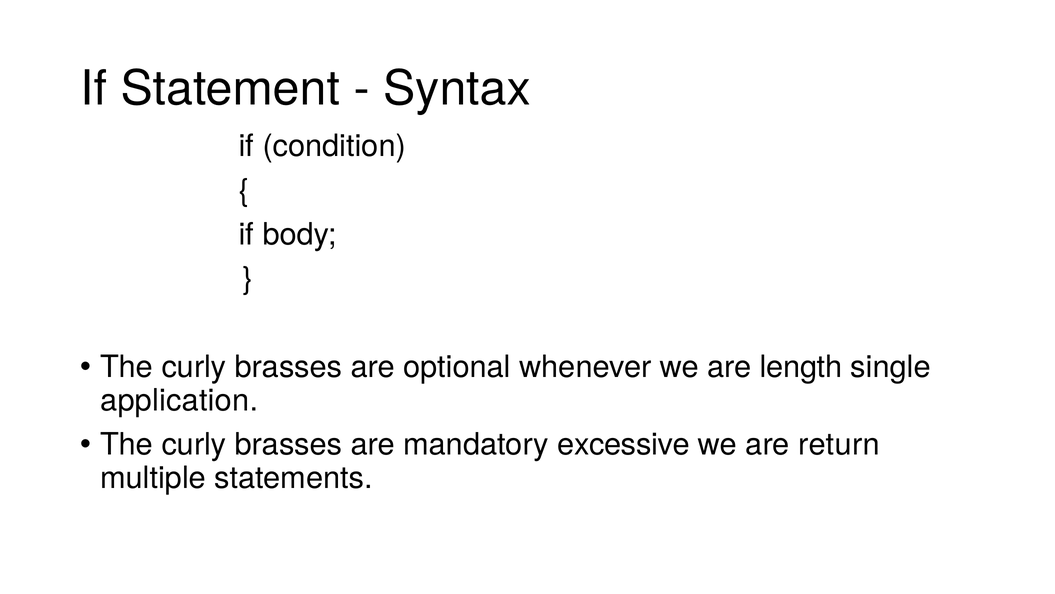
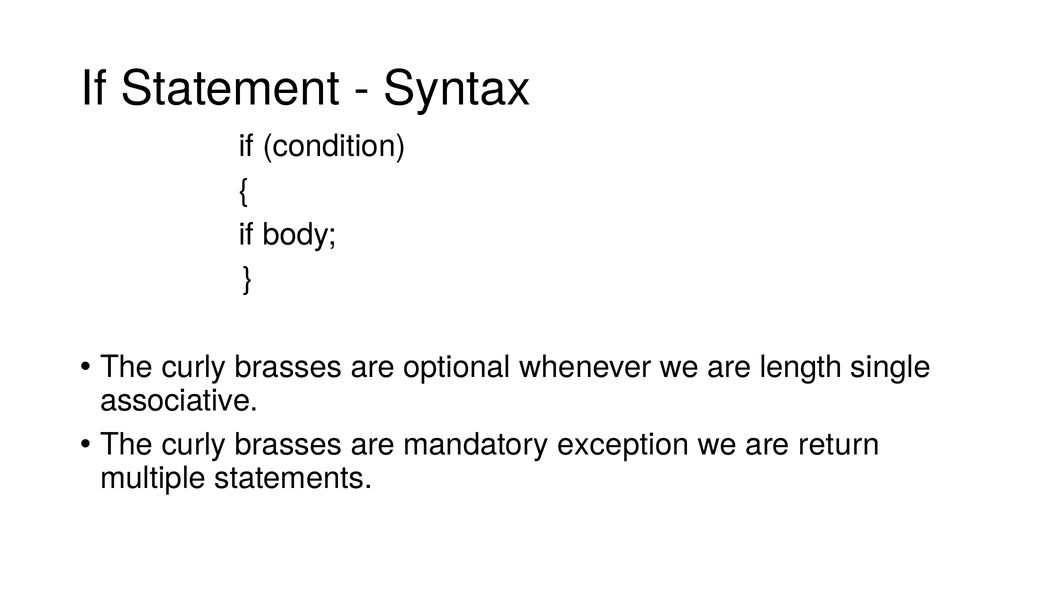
application: application -> associative (179, 400)
excessive: excessive -> exception (623, 444)
